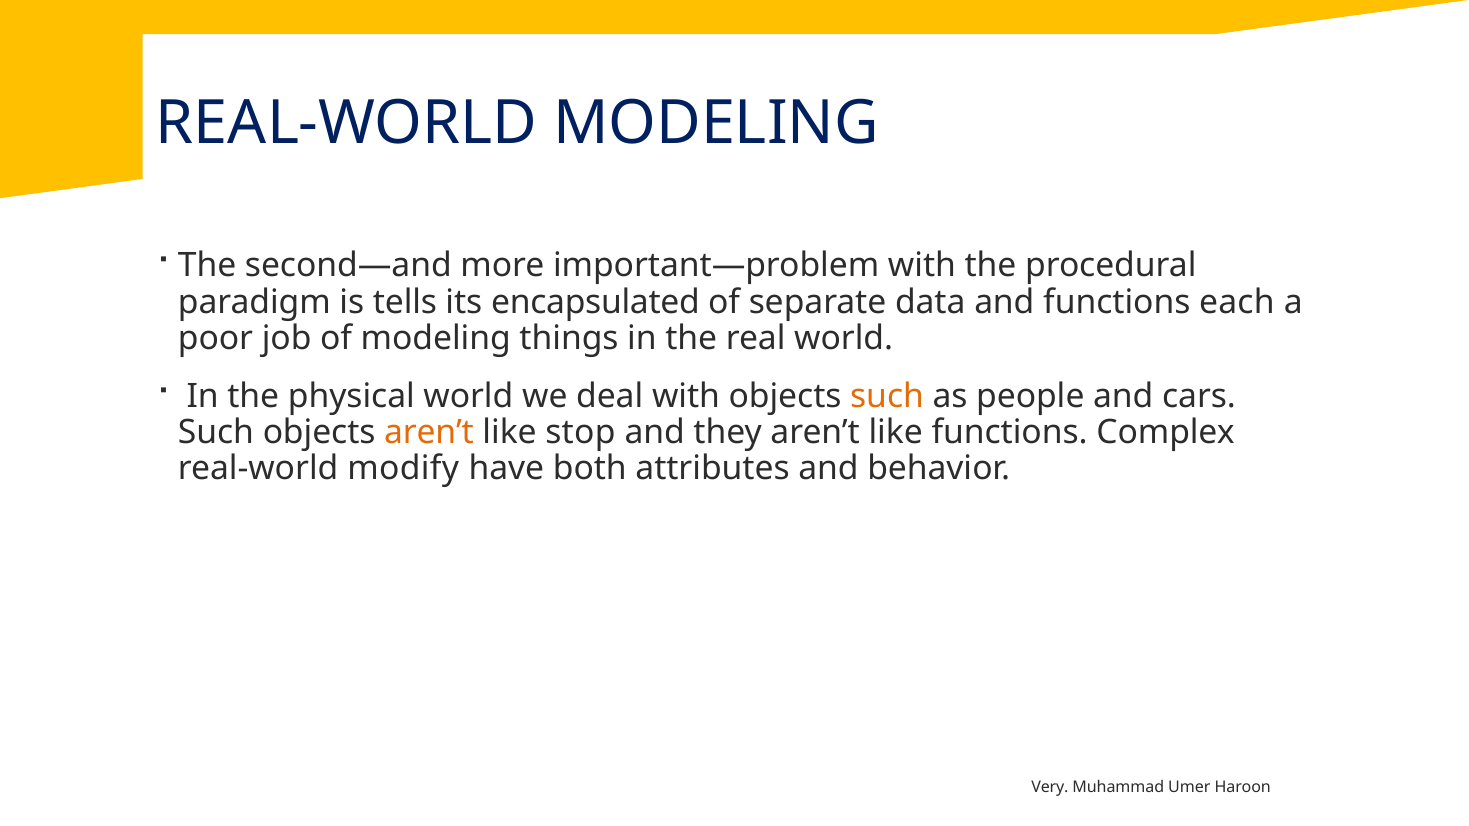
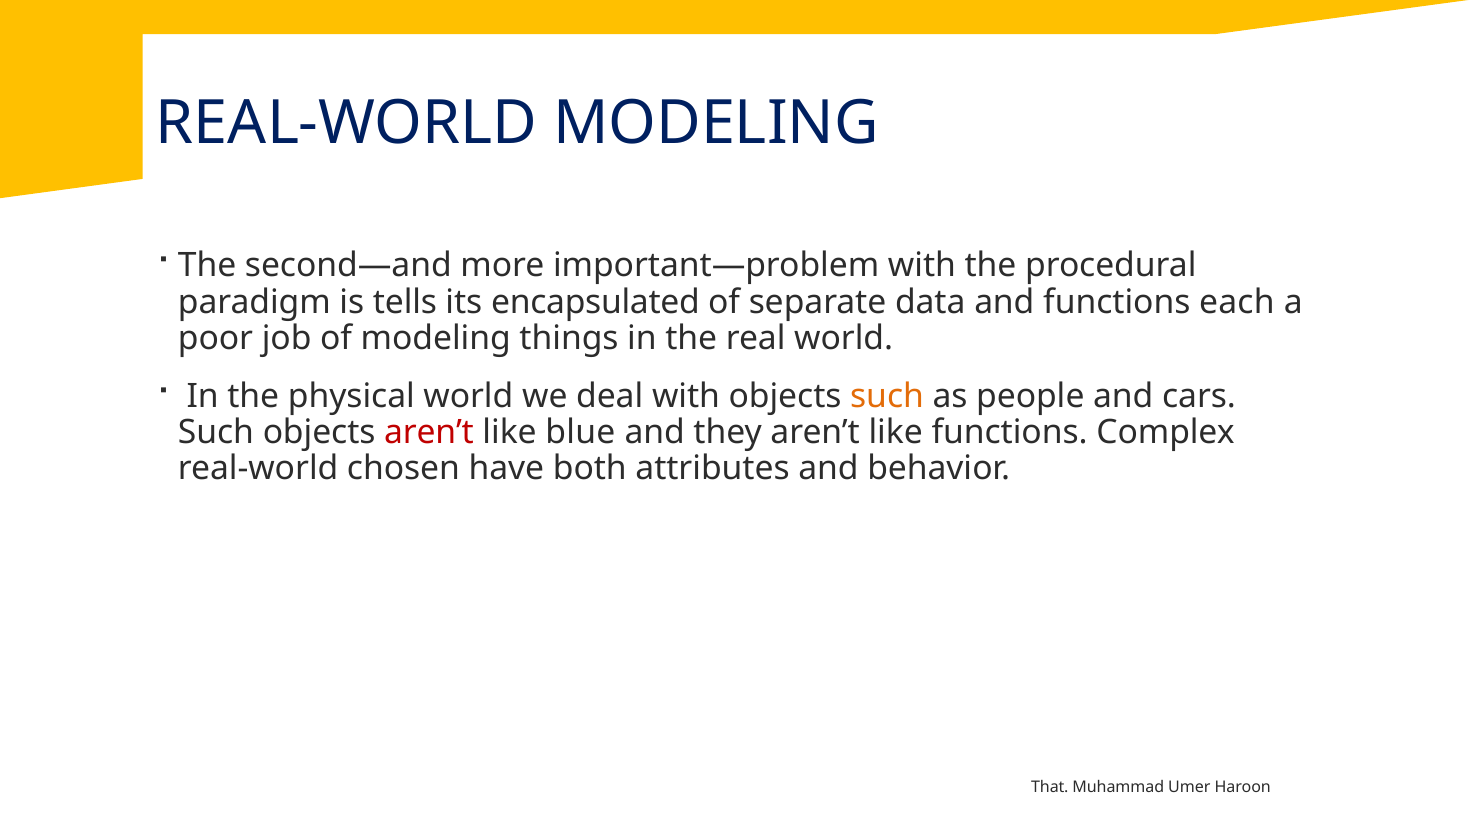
aren’t colour: orange -> red (429, 433)
stop: stop -> blue (580, 433)
modify: modify -> chosen (403, 469)
Very: Very -> That (1050, 787)
